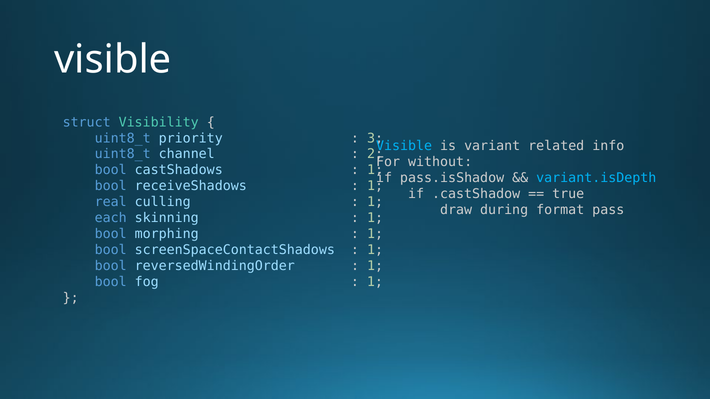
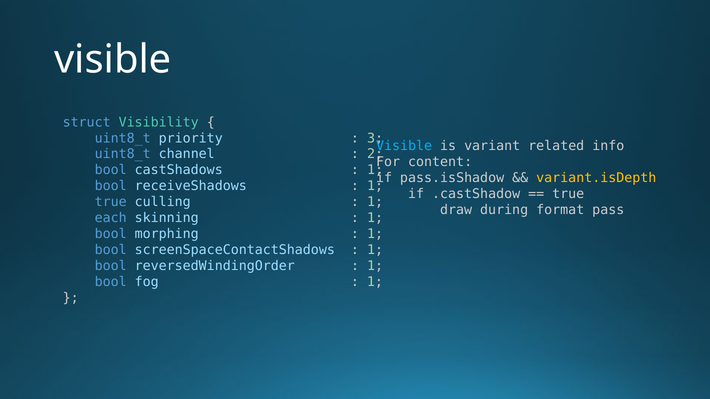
without: without -> content (440, 162)
variant.isDepth colour: light blue -> yellow (596, 178)
real: real -> true (111, 202)
